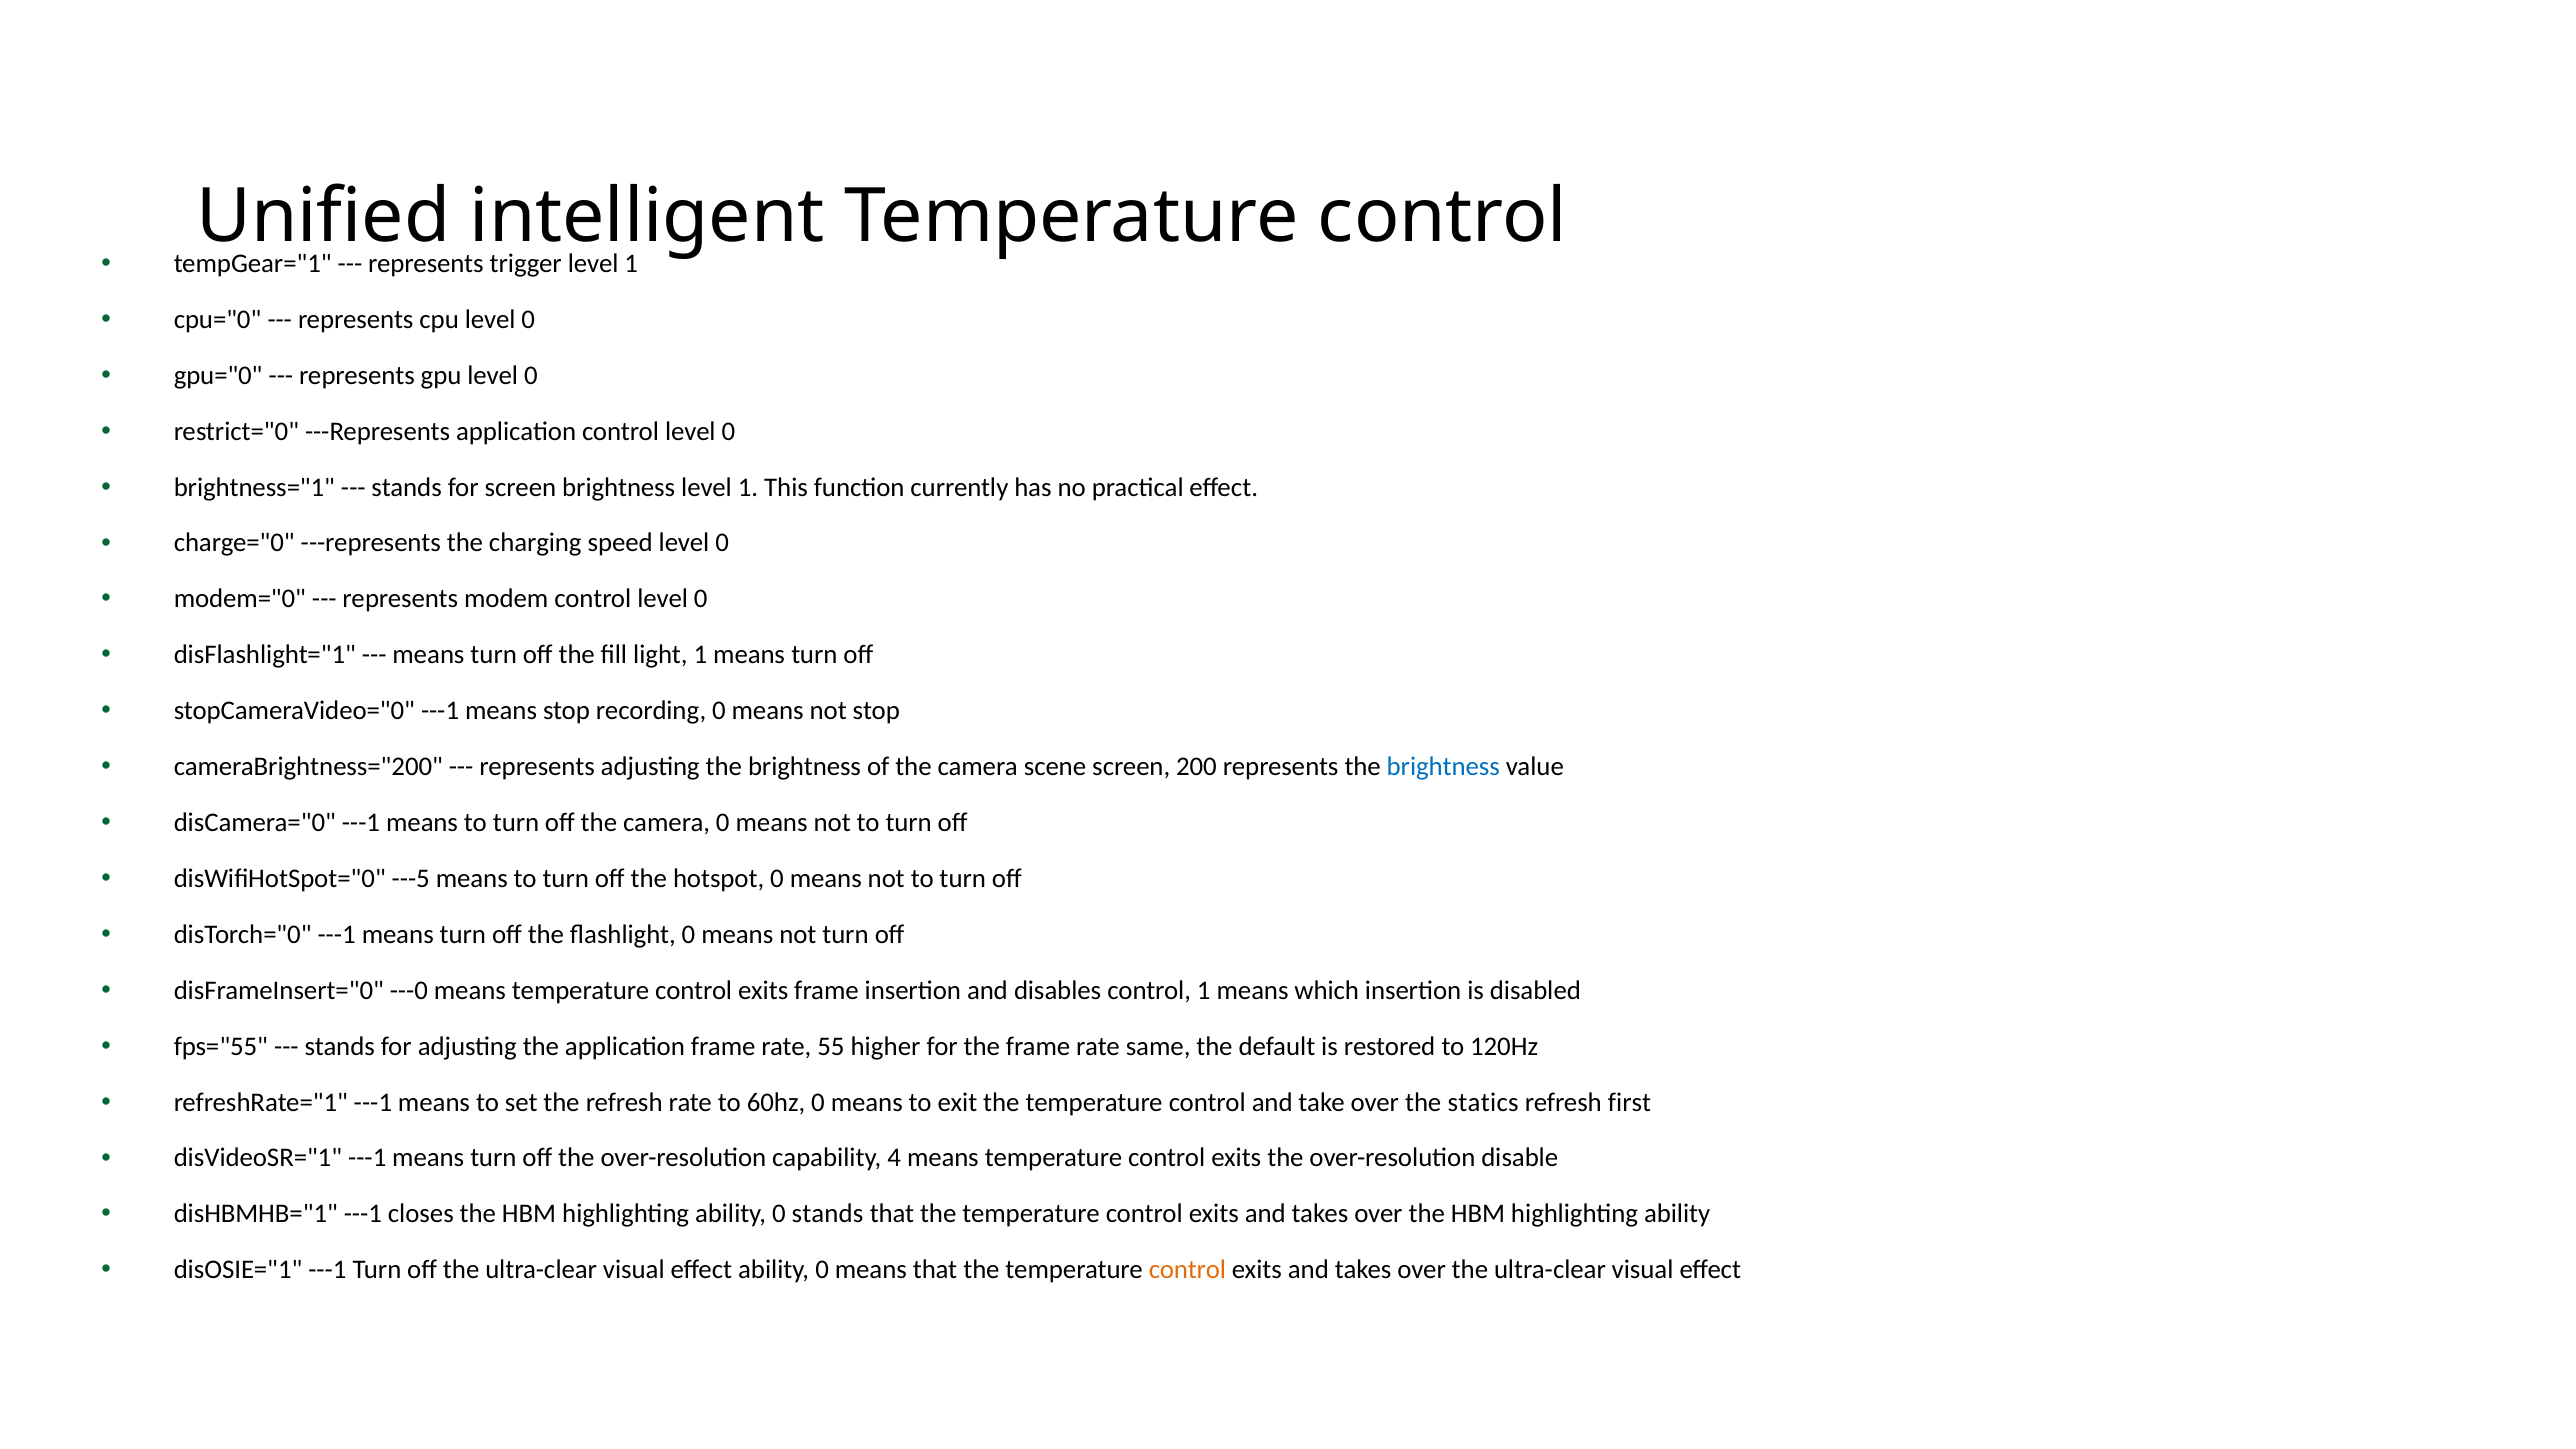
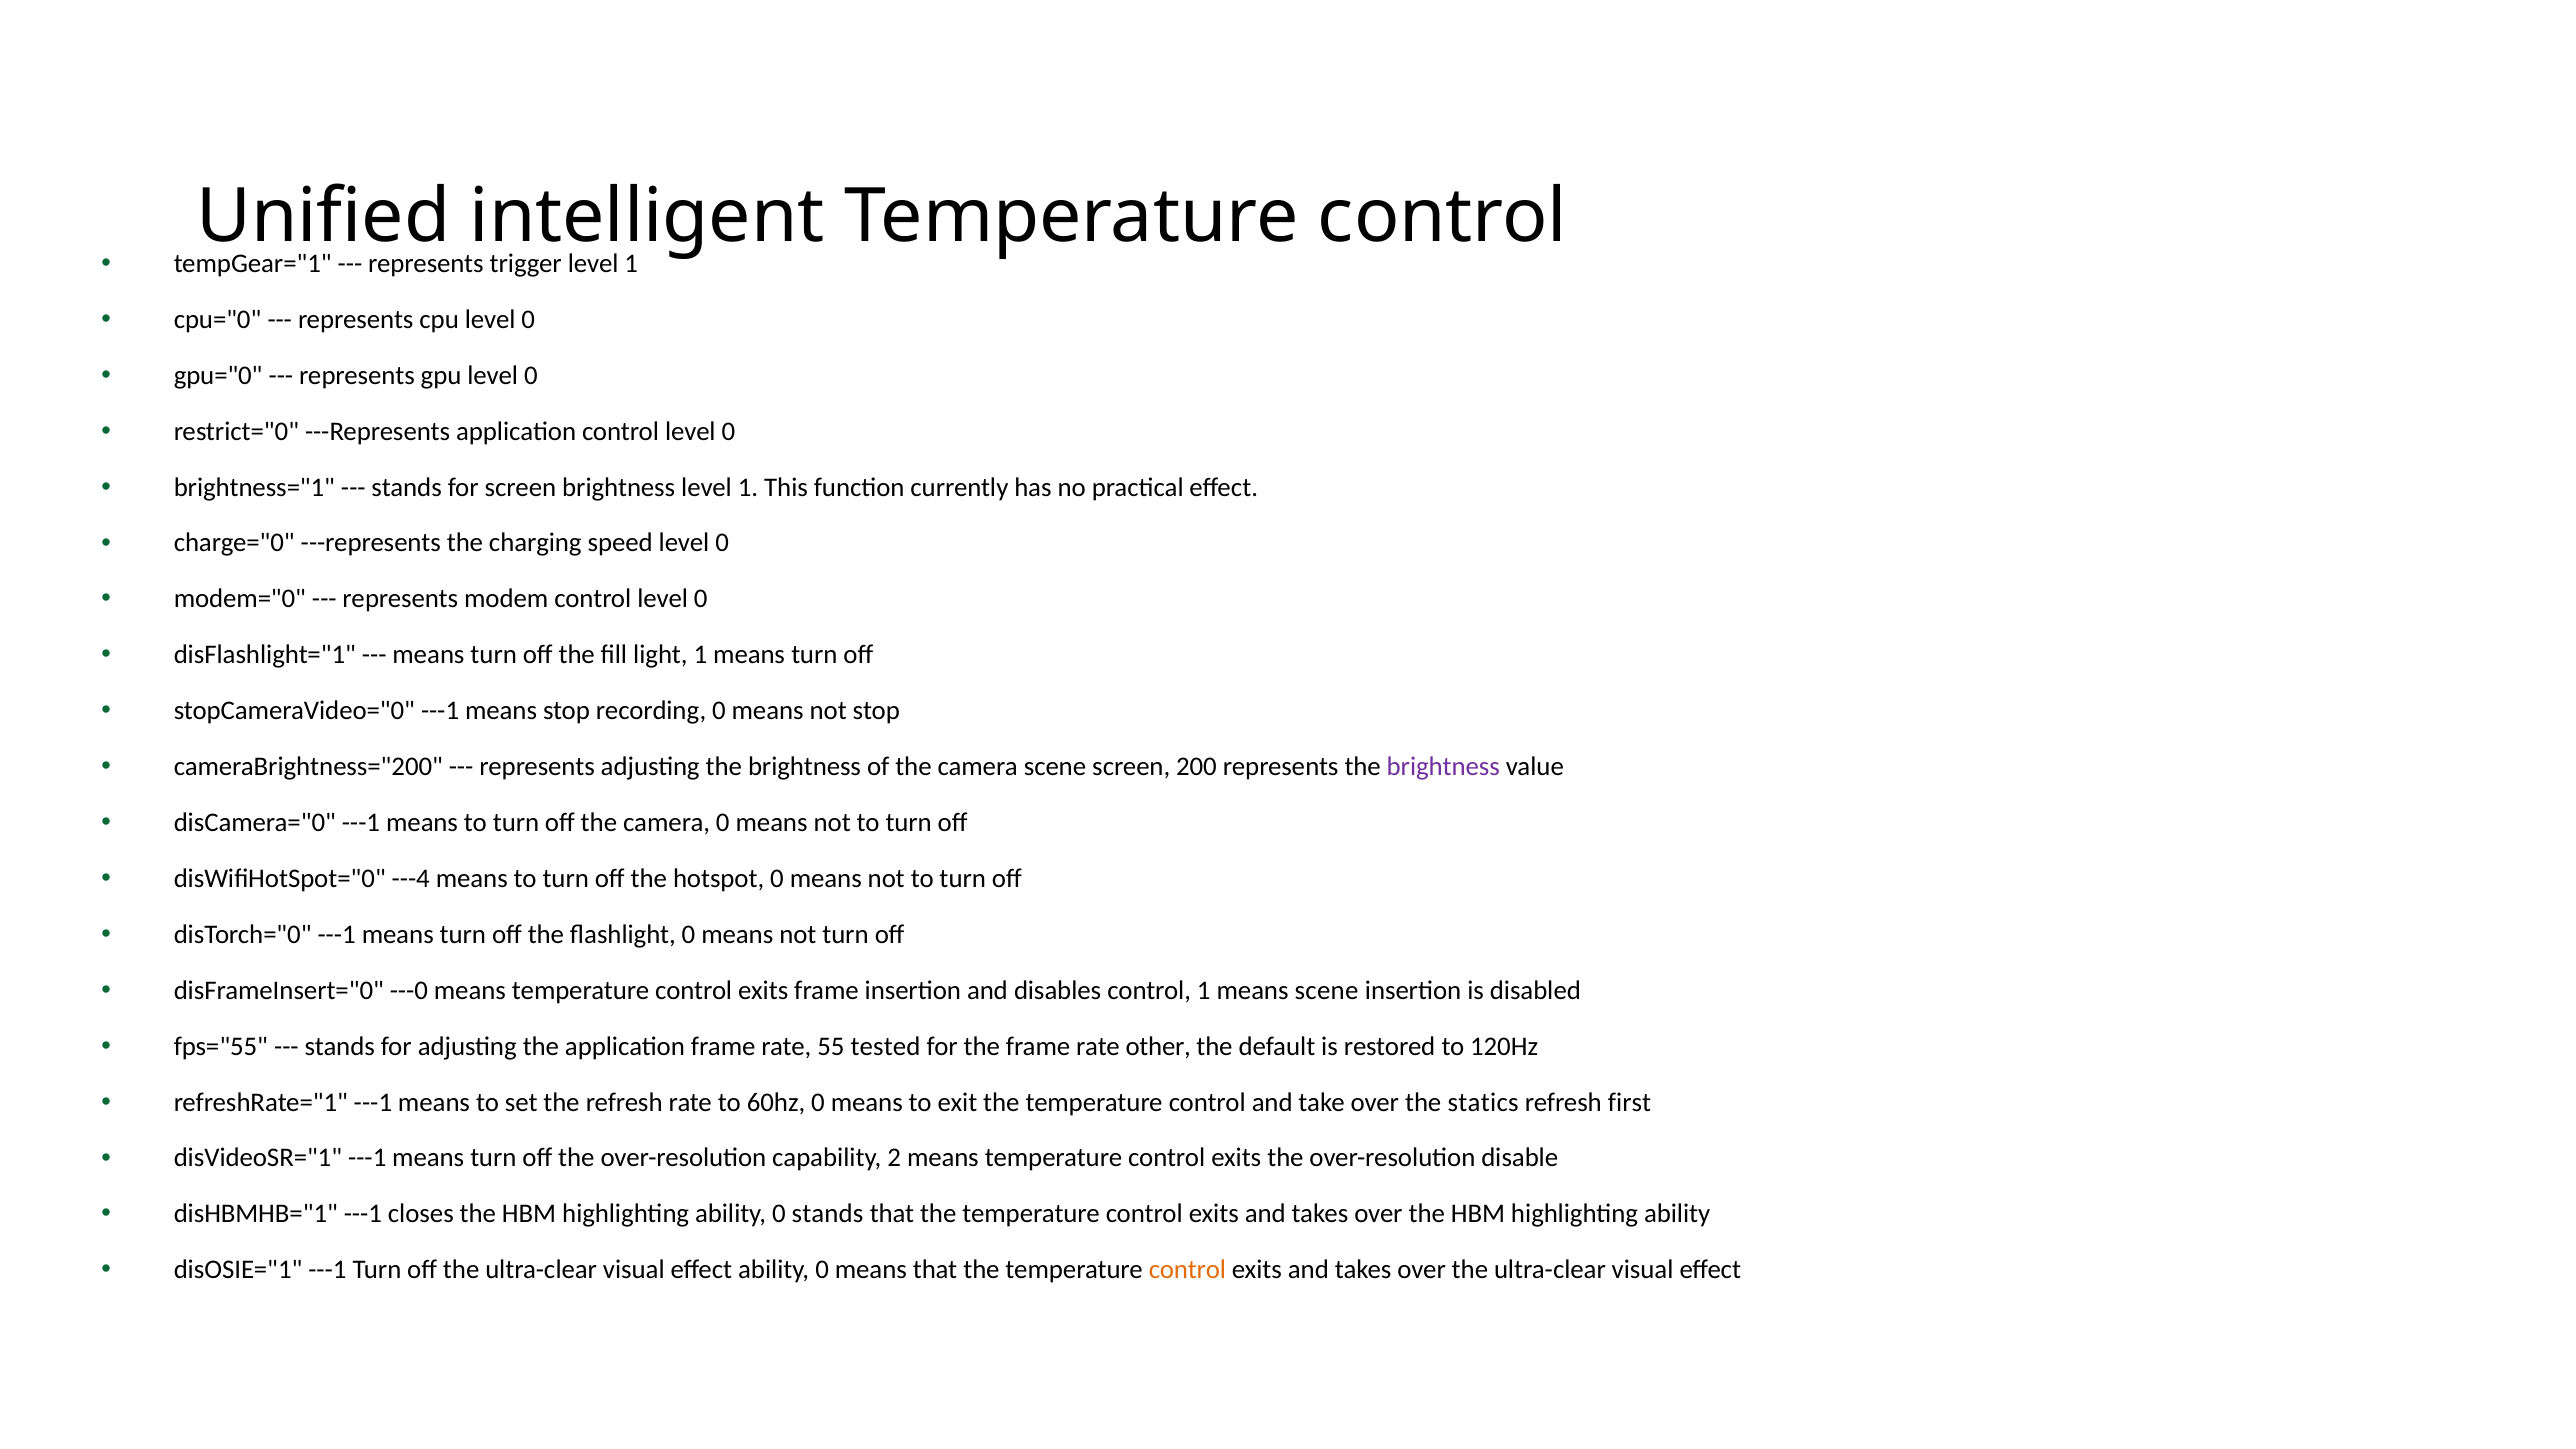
brightness colour: blue -> purple (1443, 767)
---5: ---5 -> ---4 (411, 879)
means which: which -> scene (1327, 990)
higher: higher -> tested (886, 1046)
same: same -> other (1158, 1046)
4: 4 -> 2 (894, 1158)
